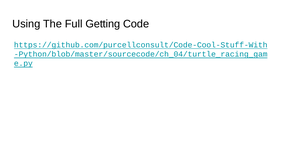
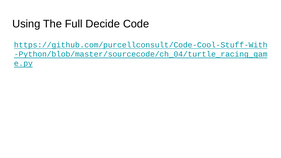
Getting: Getting -> Decide (103, 24)
